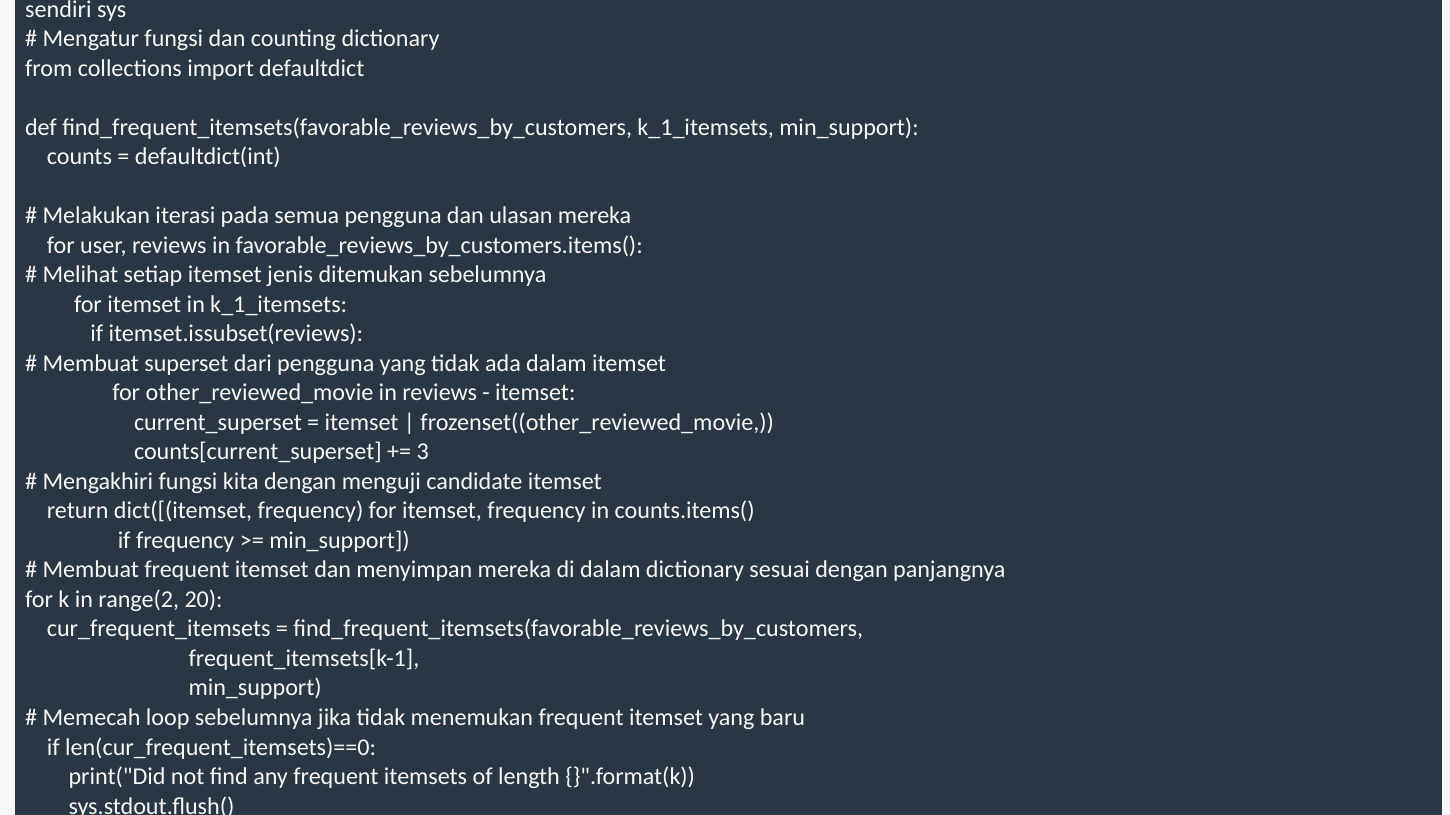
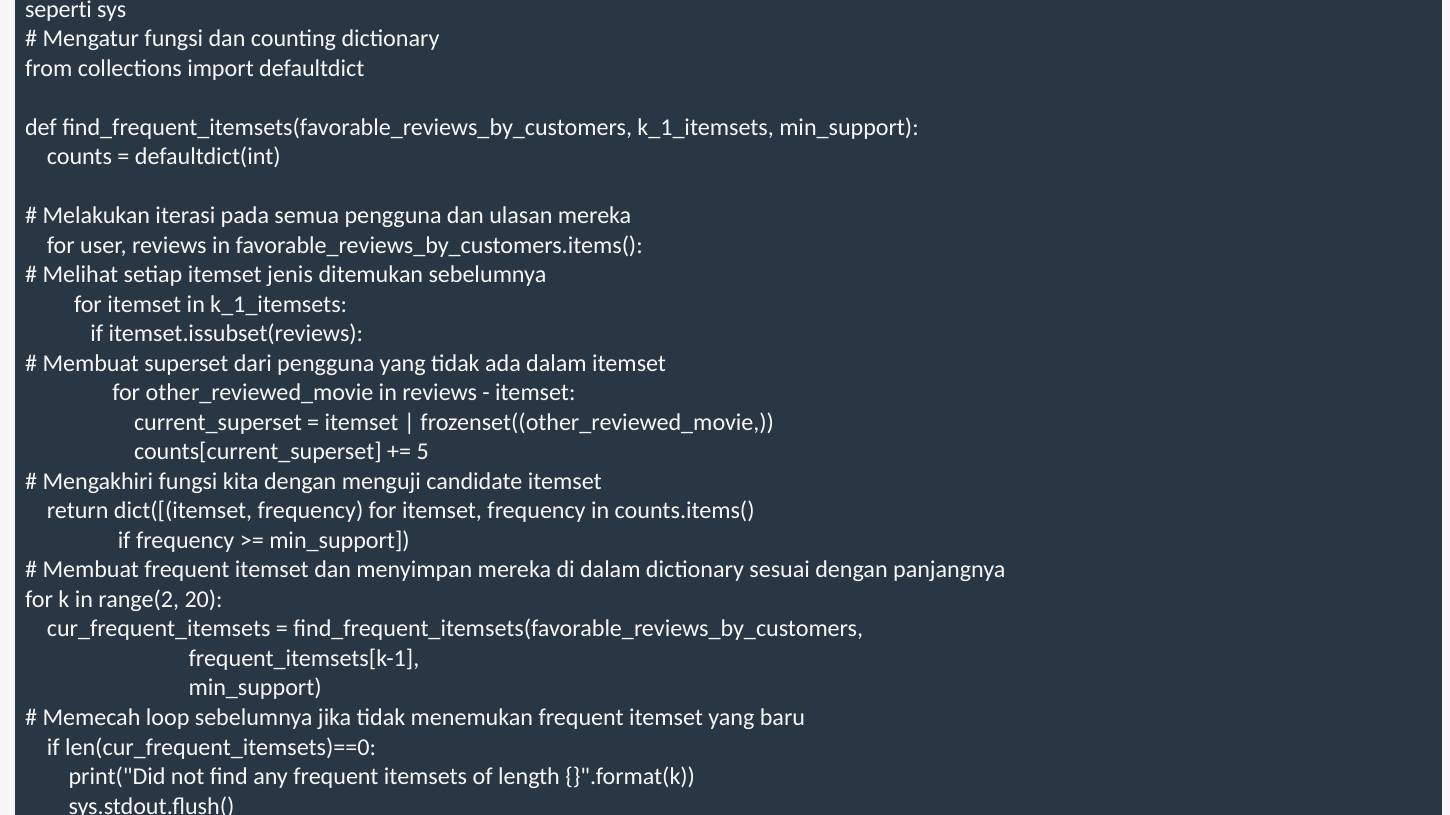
sendiri: sendiri -> seperti (59, 9)
3: 3 -> 5 (423, 452)
